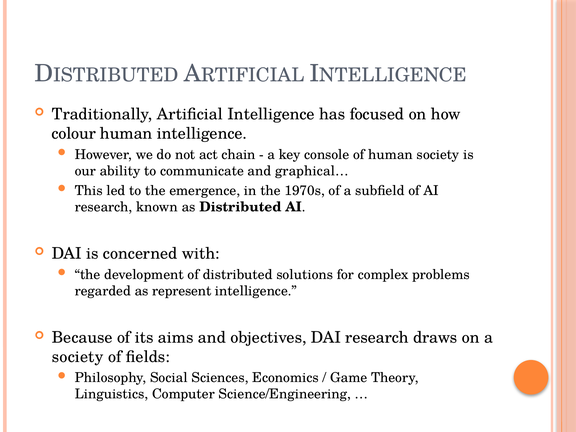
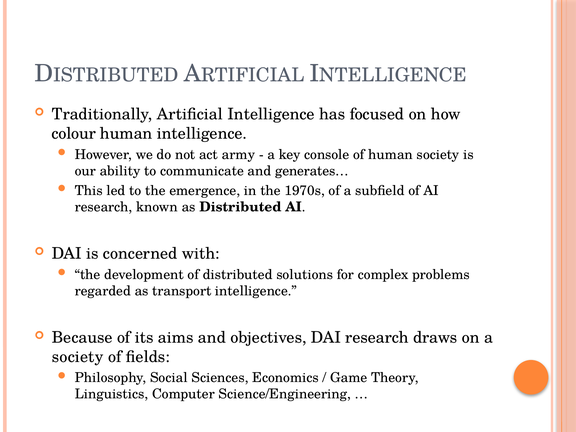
chain: chain -> army (238, 155)
graphical…: graphical… -> generates… (312, 171)
represent: represent -> transport (182, 291)
